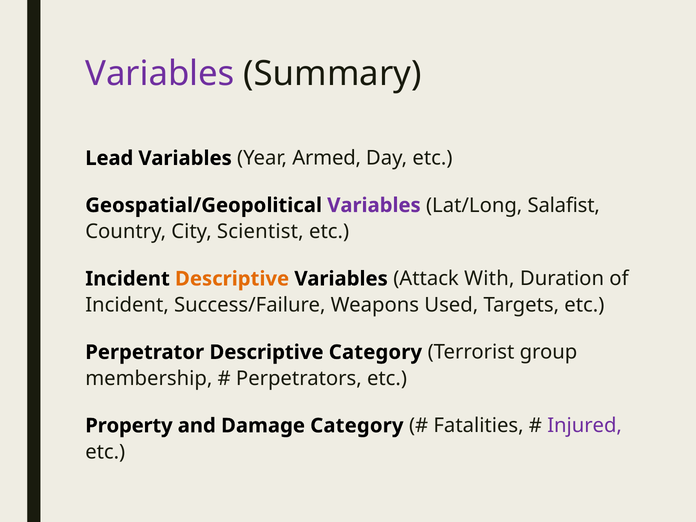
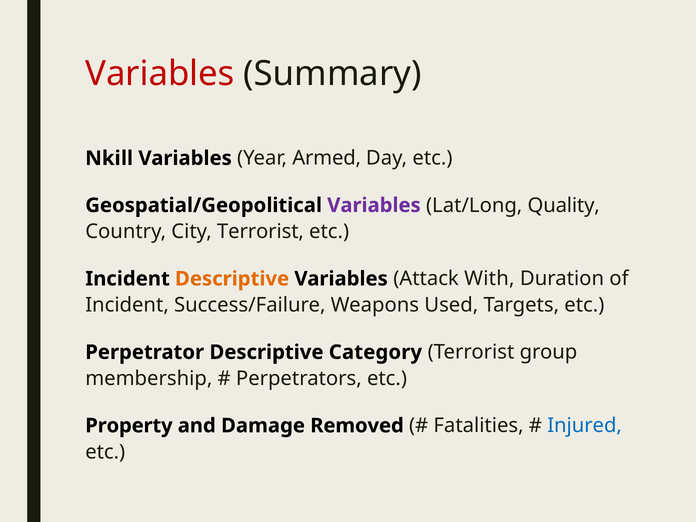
Variables colour: purple -> red (160, 74)
Lead: Lead -> Nkill (109, 158)
Salafist: Salafist -> Quality (564, 205)
City Scientist: Scientist -> Terrorist (260, 232)
Damage Category: Category -> Removed (357, 426)
Injured colour: purple -> blue (585, 426)
